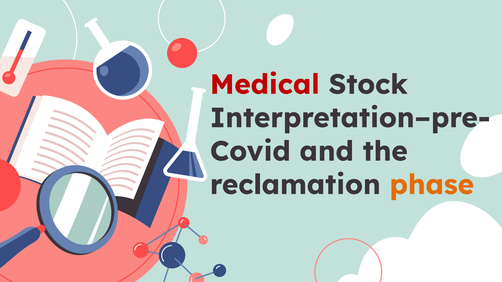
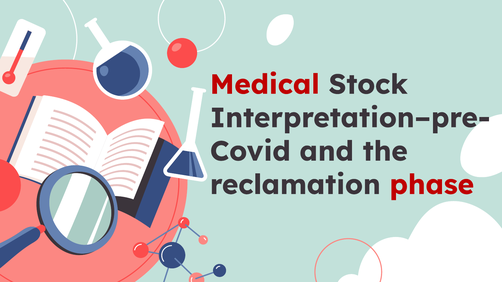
phase colour: orange -> red (432, 185)
